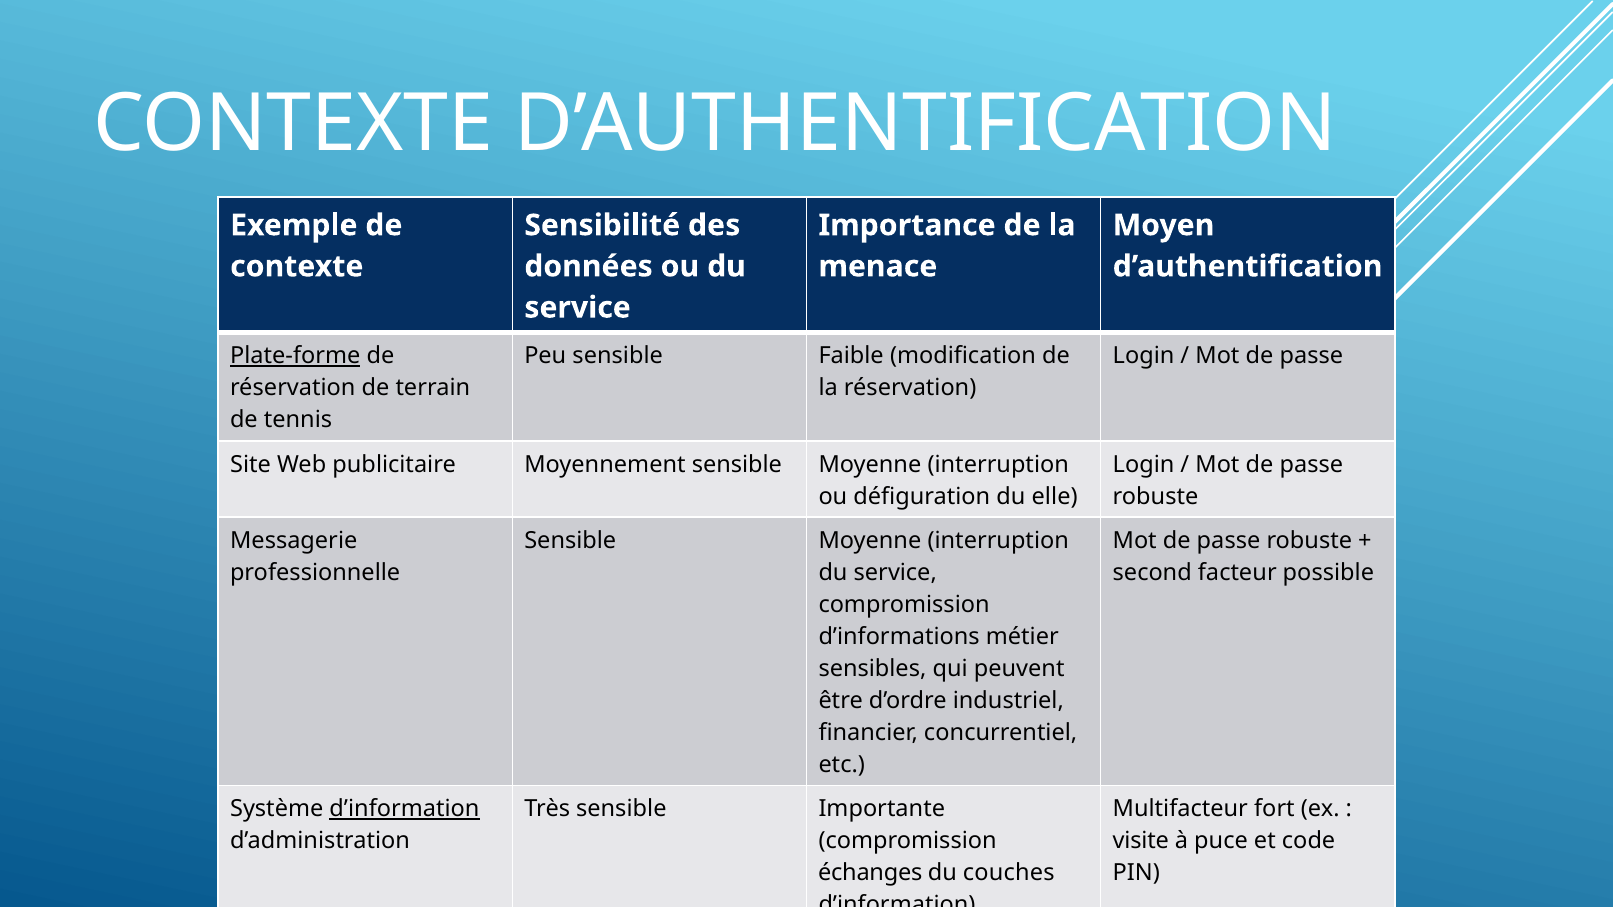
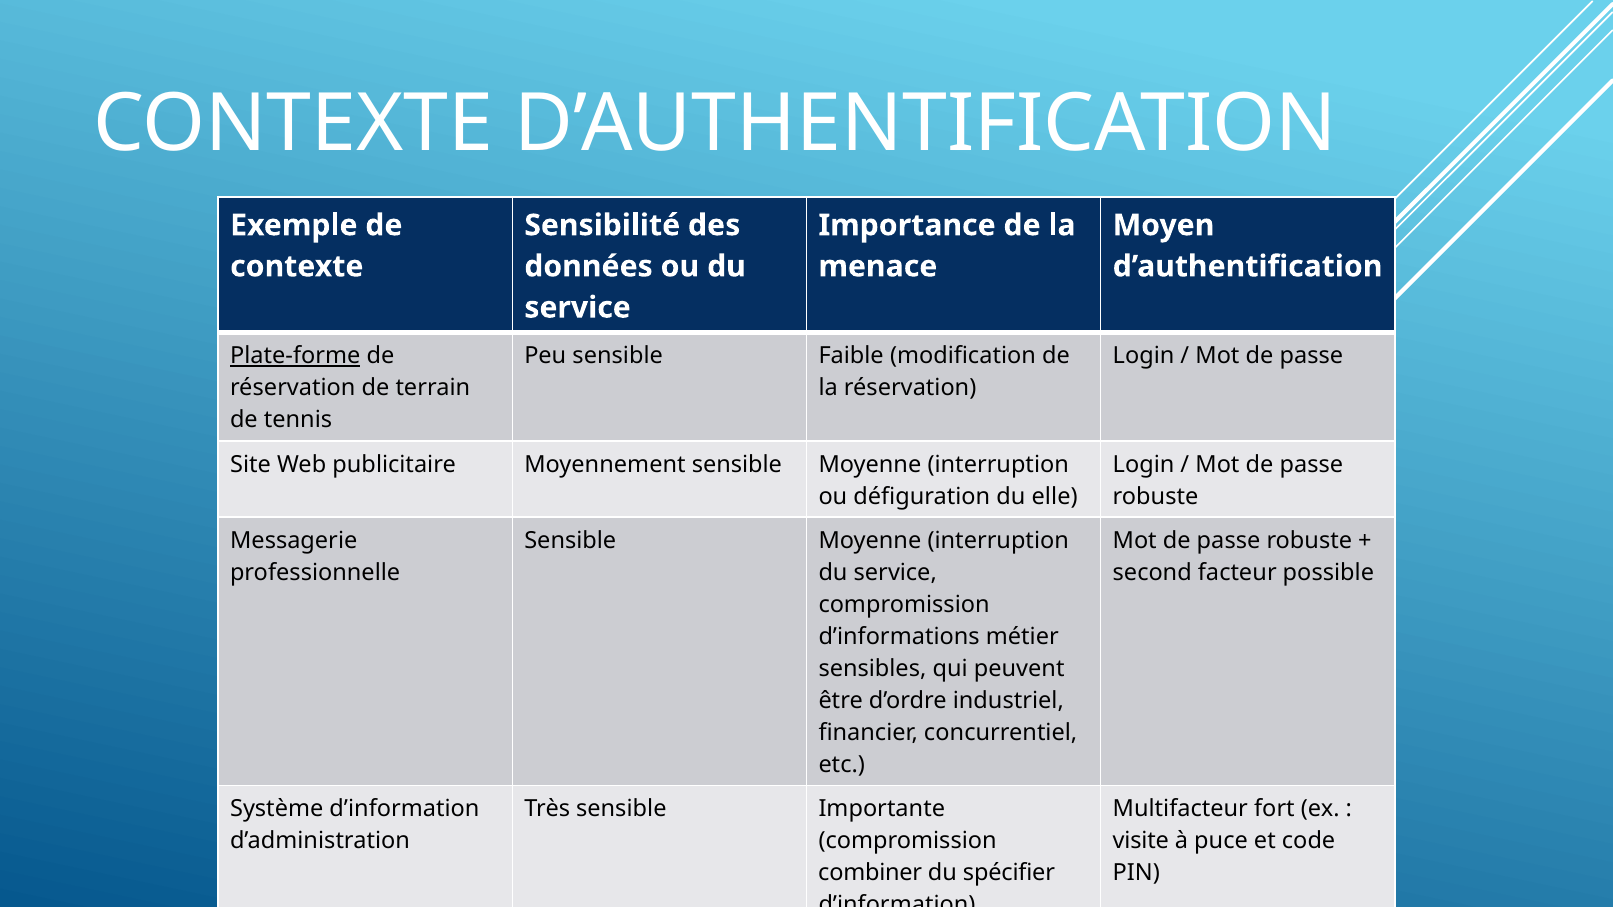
d’information underline: present -> none (404, 809)
échanges: échanges -> combiner (870, 873)
couches: couches -> spécifier (1009, 873)
